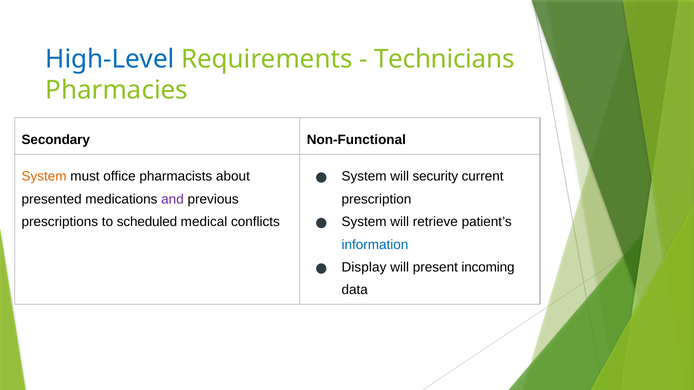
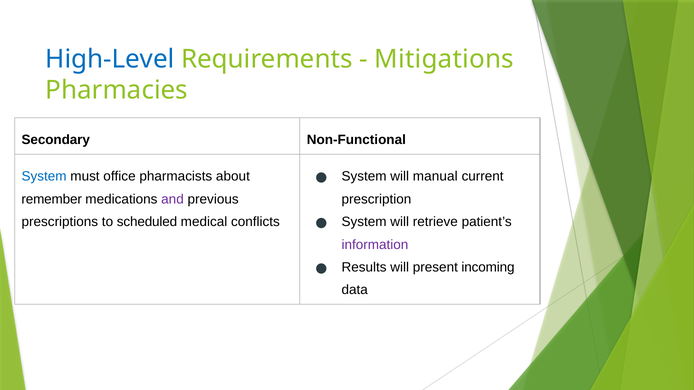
Technicians: Technicians -> Mitigations (444, 59)
System colour: orange -> blue (44, 177)
security: security -> manual (435, 177)
presented: presented -> remember (52, 199)
information colour: blue -> purple (375, 245)
Display: Display -> Results (364, 268)
